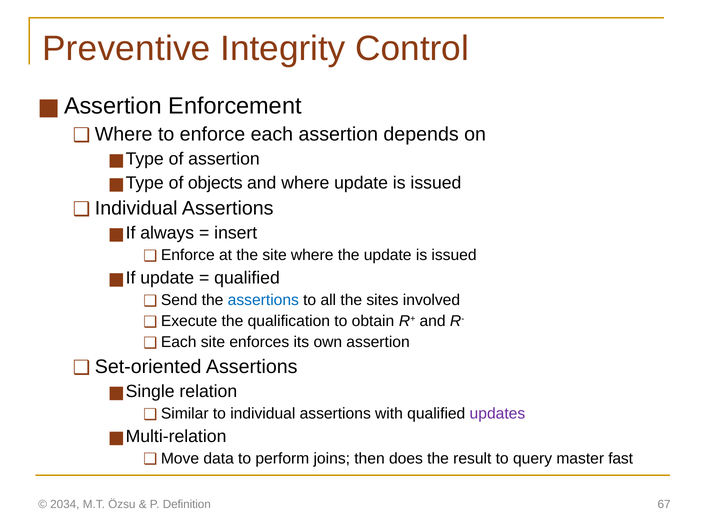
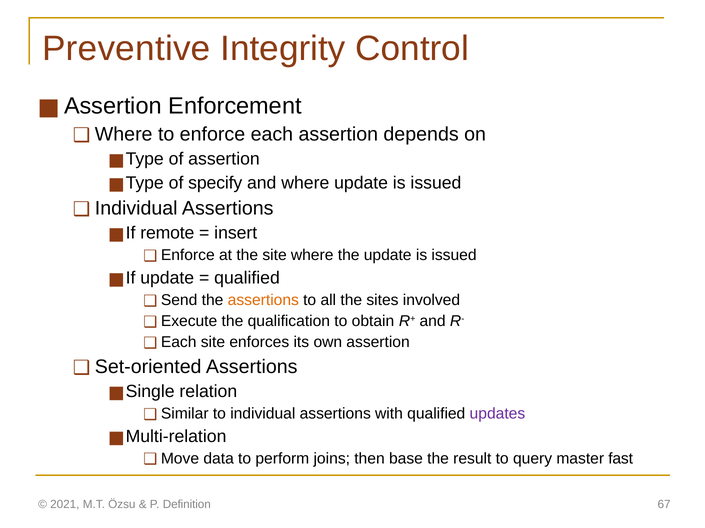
objects: objects -> specify (215, 183)
always: always -> remote (167, 233)
assertions colour: blue -> orange (263, 300)
does: does -> base (406, 459)
2034: 2034 -> 2021 (65, 505)
